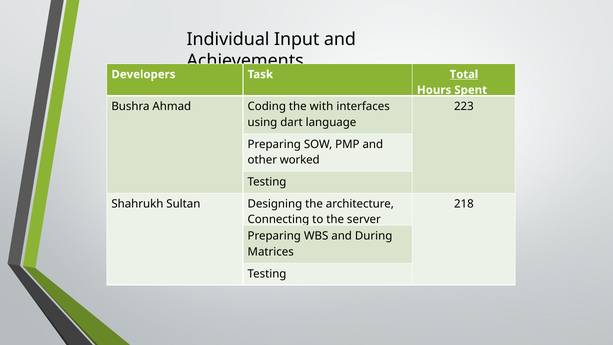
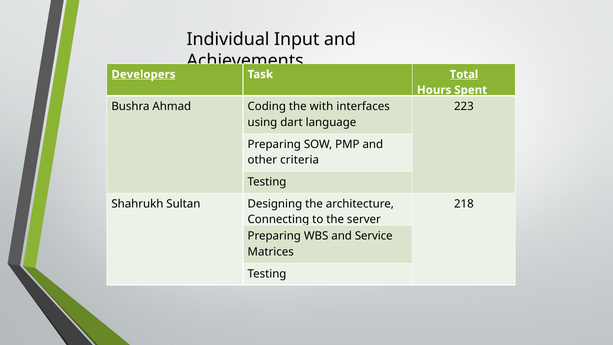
Developers underline: none -> present (143, 74)
worked: worked -> criteria (300, 160)
During: During -> Service (374, 236)
